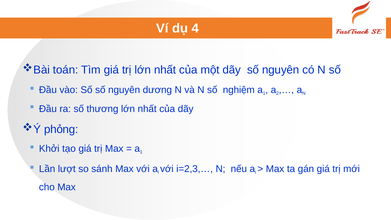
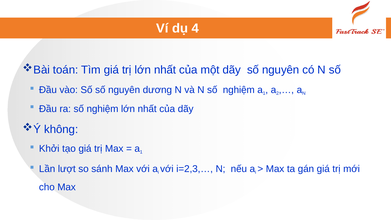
ra số thương: thương -> nghiệm (102, 109)
phỏng: phỏng -> không (61, 129)
